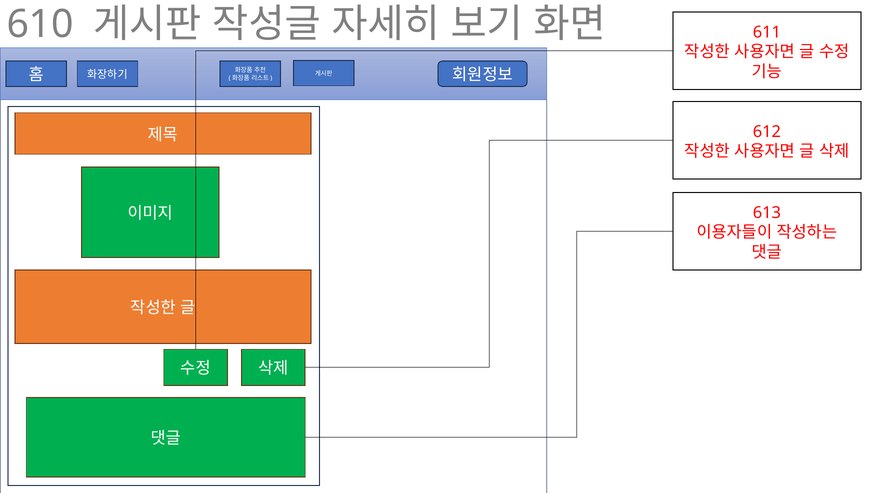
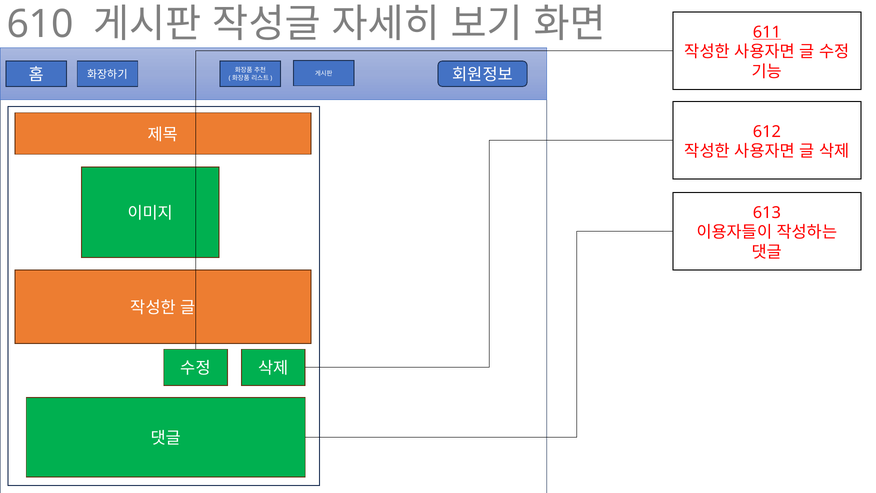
611 underline: none -> present (767, 32)
